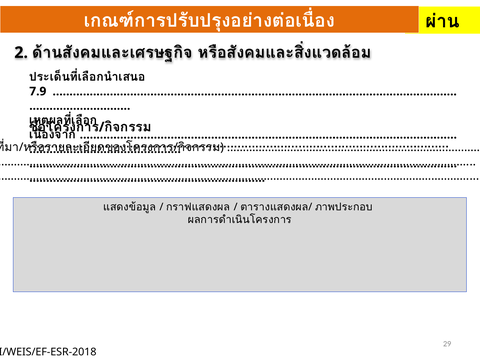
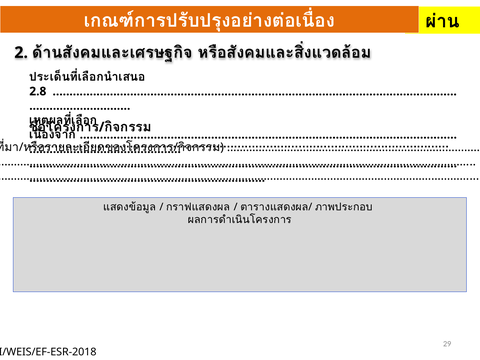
7.9: 7.9 -> 2.8 (38, 91)
